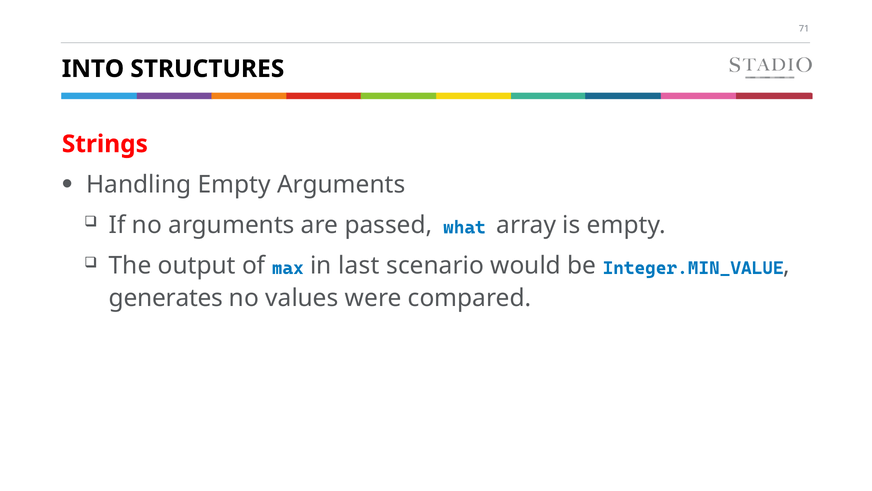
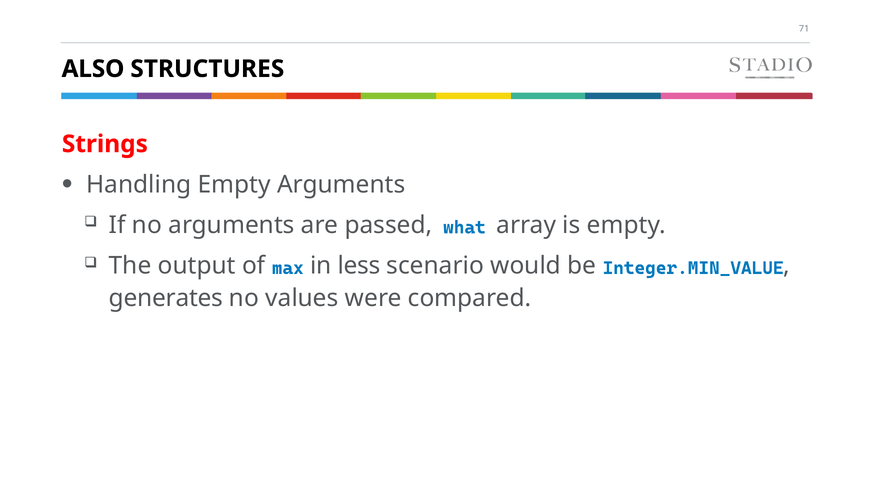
INTO: INTO -> ALSO (93, 69)
last: last -> less (359, 266)
